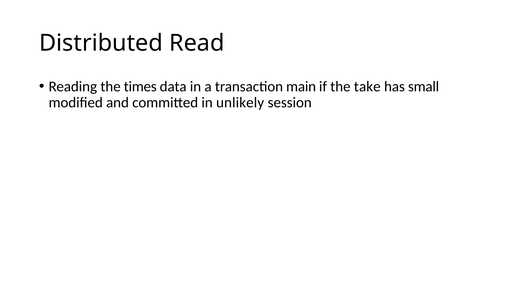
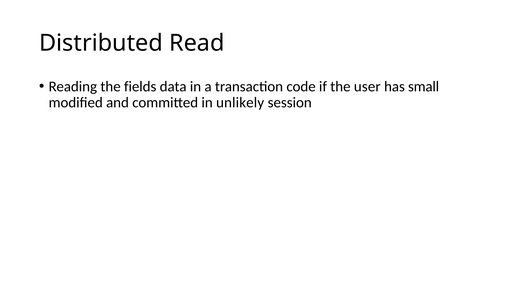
times: times -> fields (140, 87)
main: main -> code (301, 87)
take: take -> user (367, 87)
